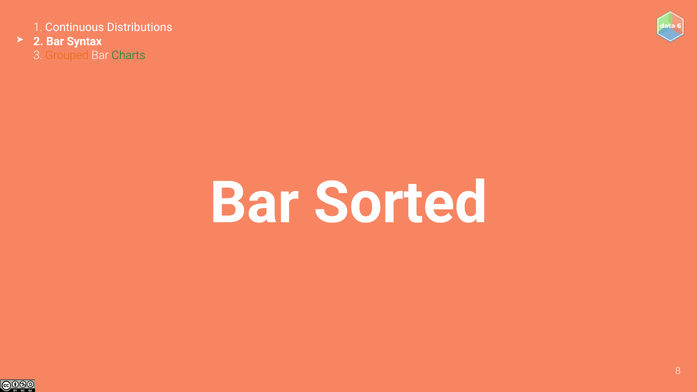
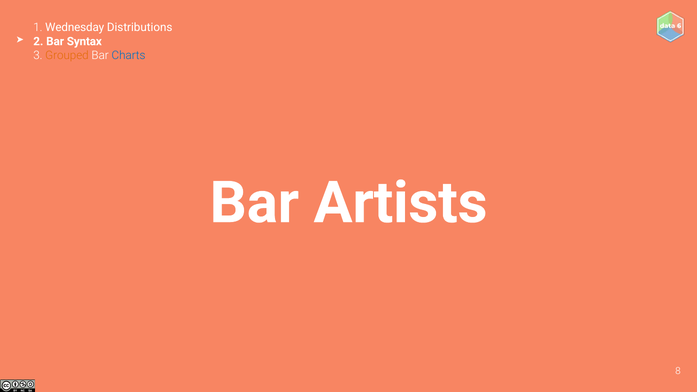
Continuous: Continuous -> Wednesday (75, 27)
Charts colour: green -> blue (128, 55)
Sorted: Sorted -> Artists (401, 203)
